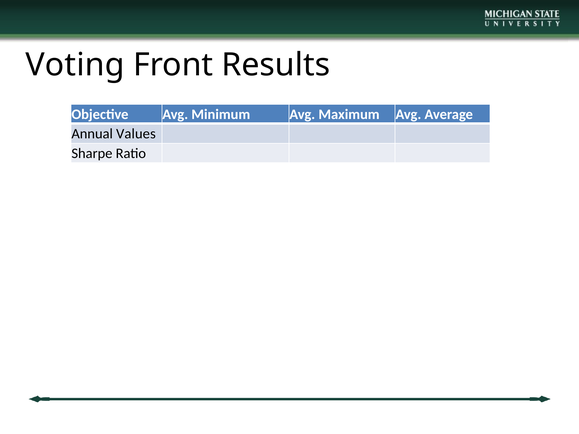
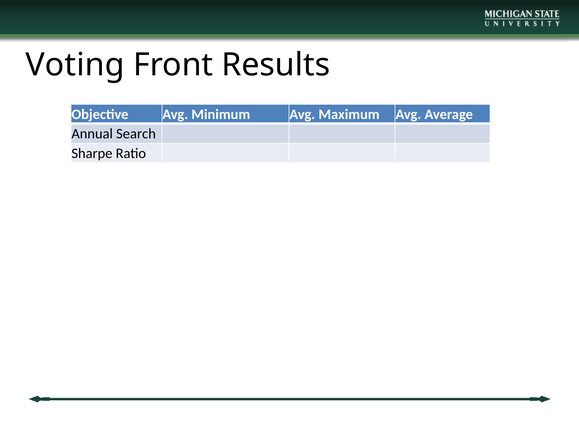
Values: Values -> Search (136, 134)
